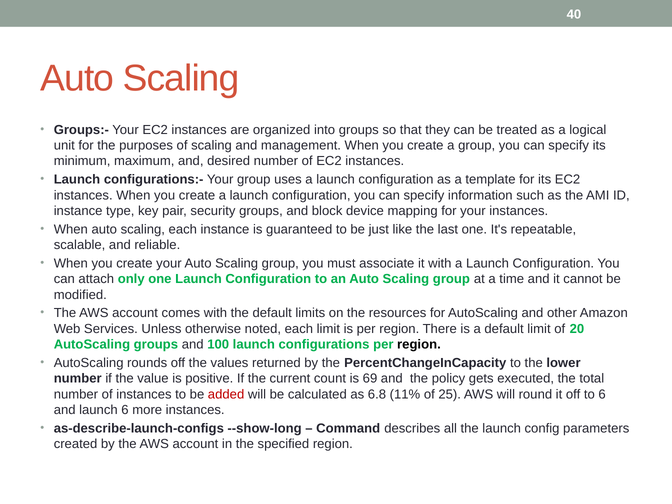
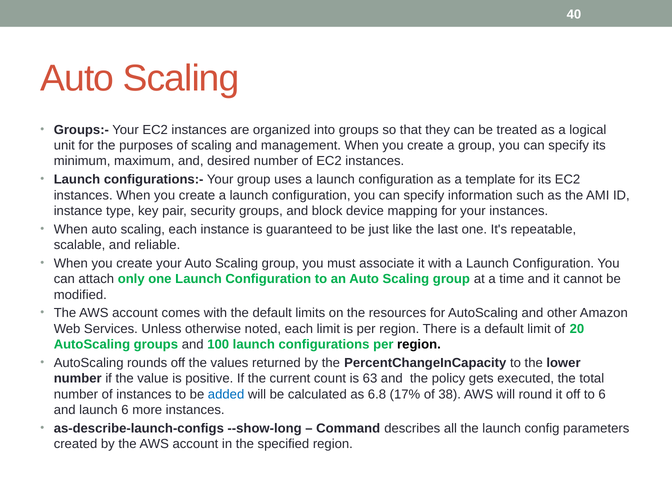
69: 69 -> 63 (370, 379)
added colour: red -> blue (226, 394)
11%: 11% -> 17% (405, 394)
25: 25 -> 38 (450, 394)
